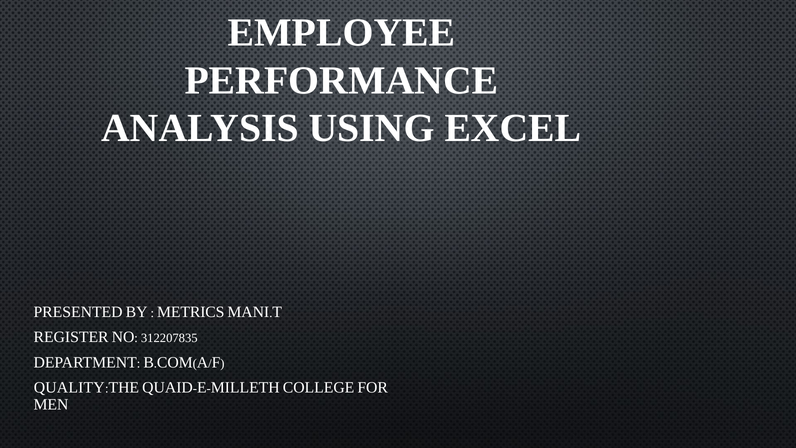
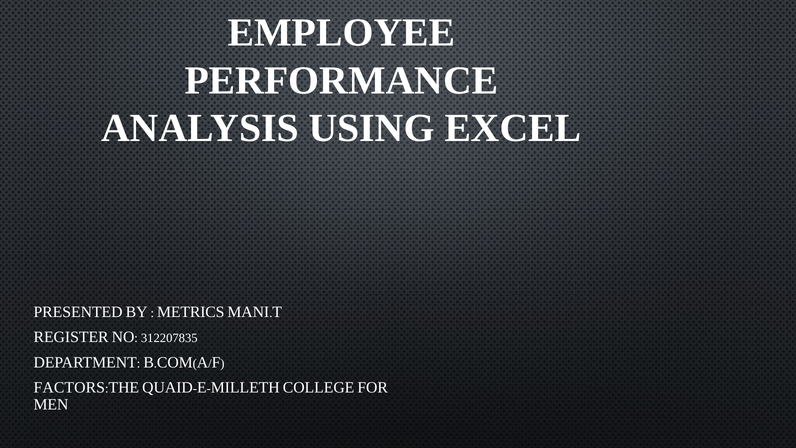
QUALITY: QUALITY -> FACTORS (69, 387)
